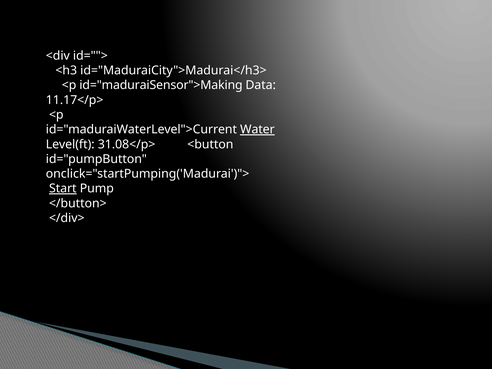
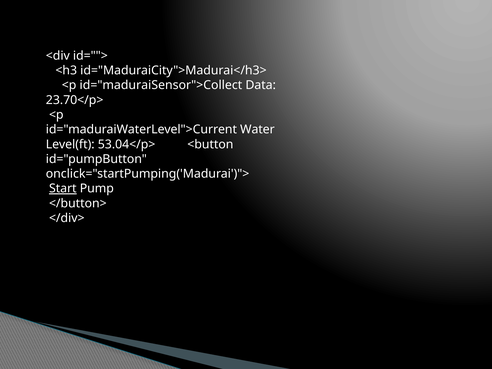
id="maduraiSensor">Making: id="maduraiSensor">Making -> id="maduraiSensor">Collect (161, 85)
11.17</p>: 11.17</p> -> 23.70</p> (75, 100)
Water underline: present -> none (257, 130)
31.08</p>: 31.08</p> -> 53.04</p> (127, 144)
